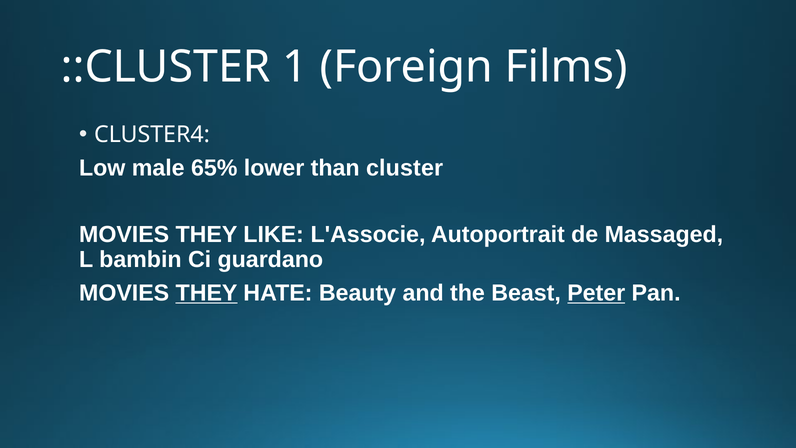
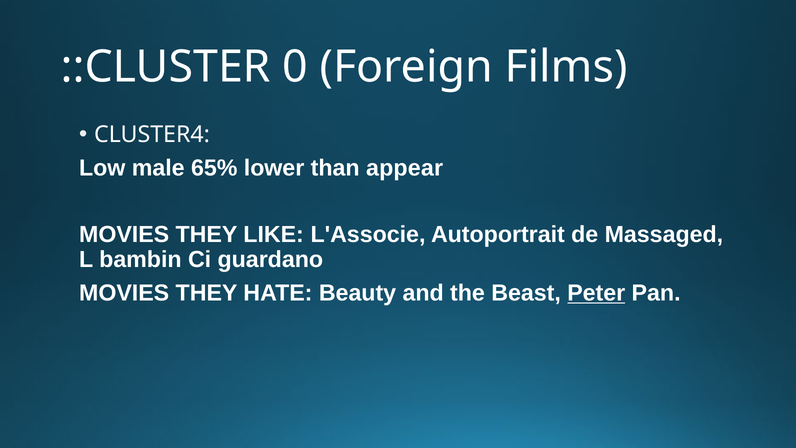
1: 1 -> 0 (295, 67)
cluster: cluster -> appear (405, 168)
THEY underline: present -> none (207, 293)
